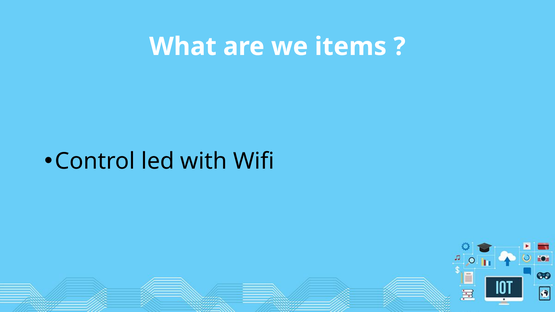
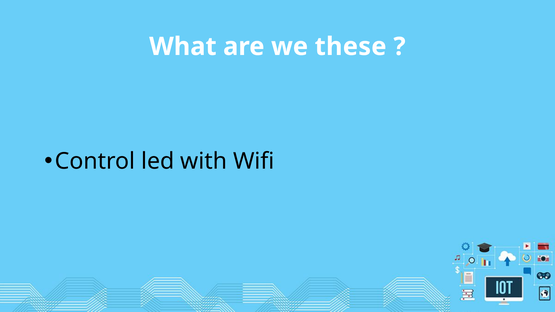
items: items -> these (351, 47)
